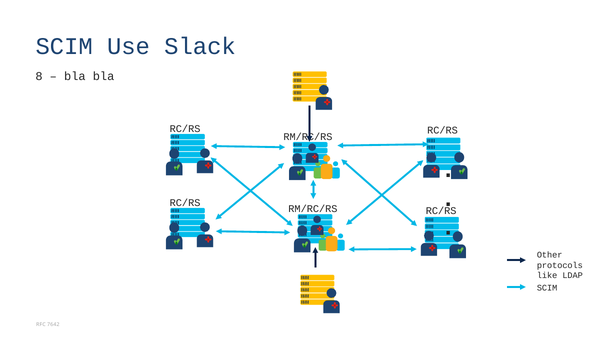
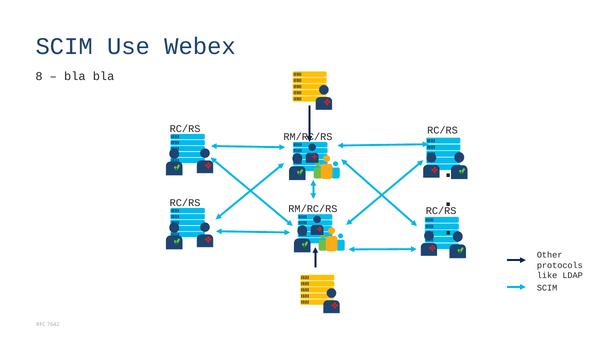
Slack: Slack -> Webex (200, 46)
